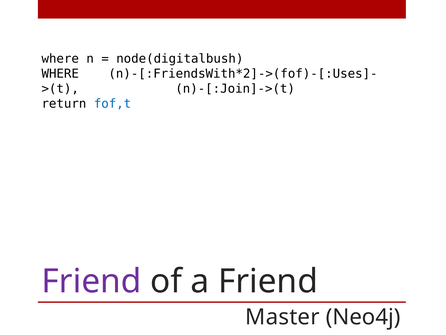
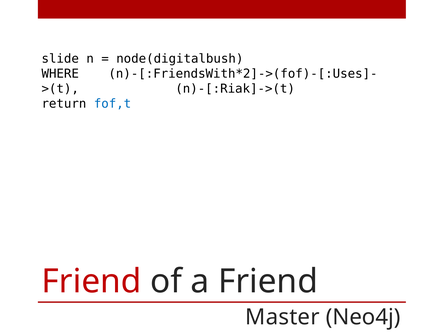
where: where -> slide (60, 59)
n)-[:Join]->(t: n)-[:Join]->(t -> n)-[:Riak]->(t (235, 89)
Friend colour: purple -> red (92, 281)
